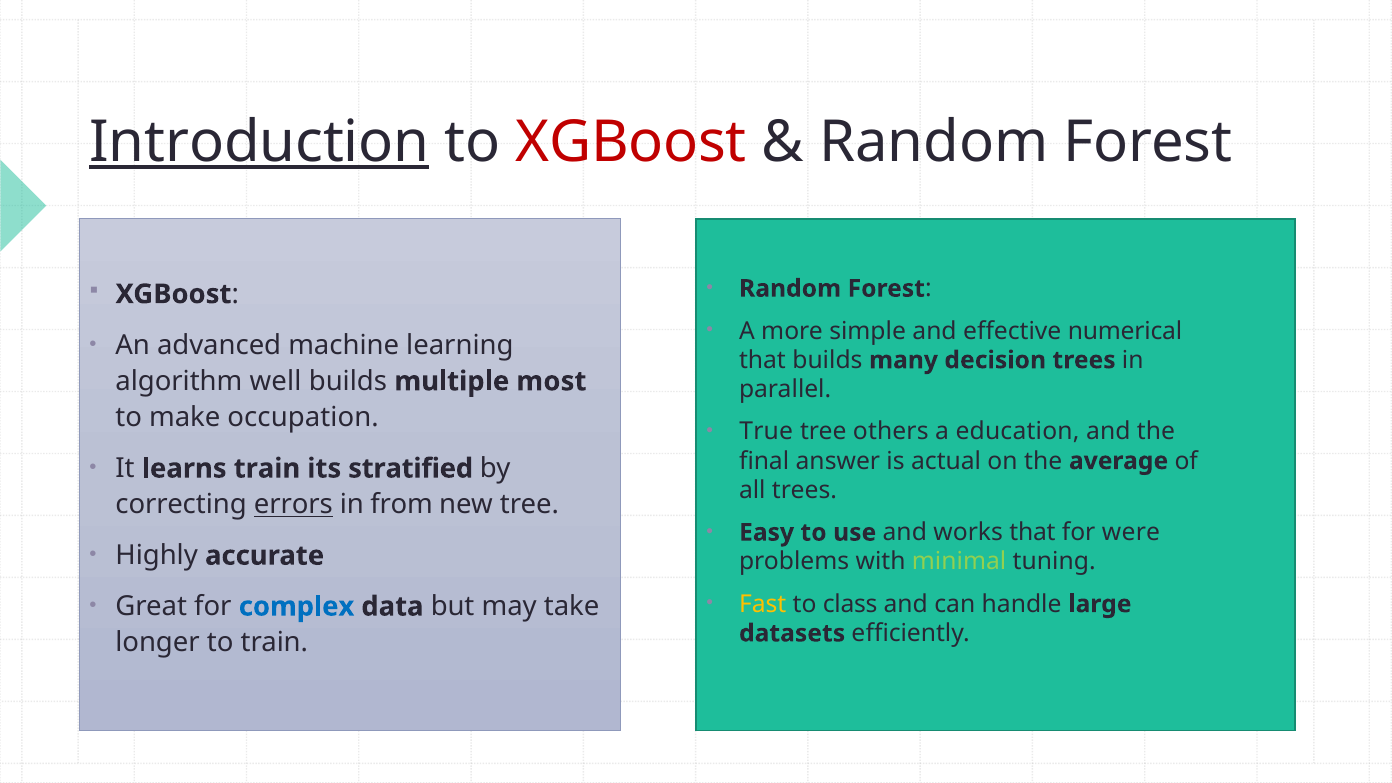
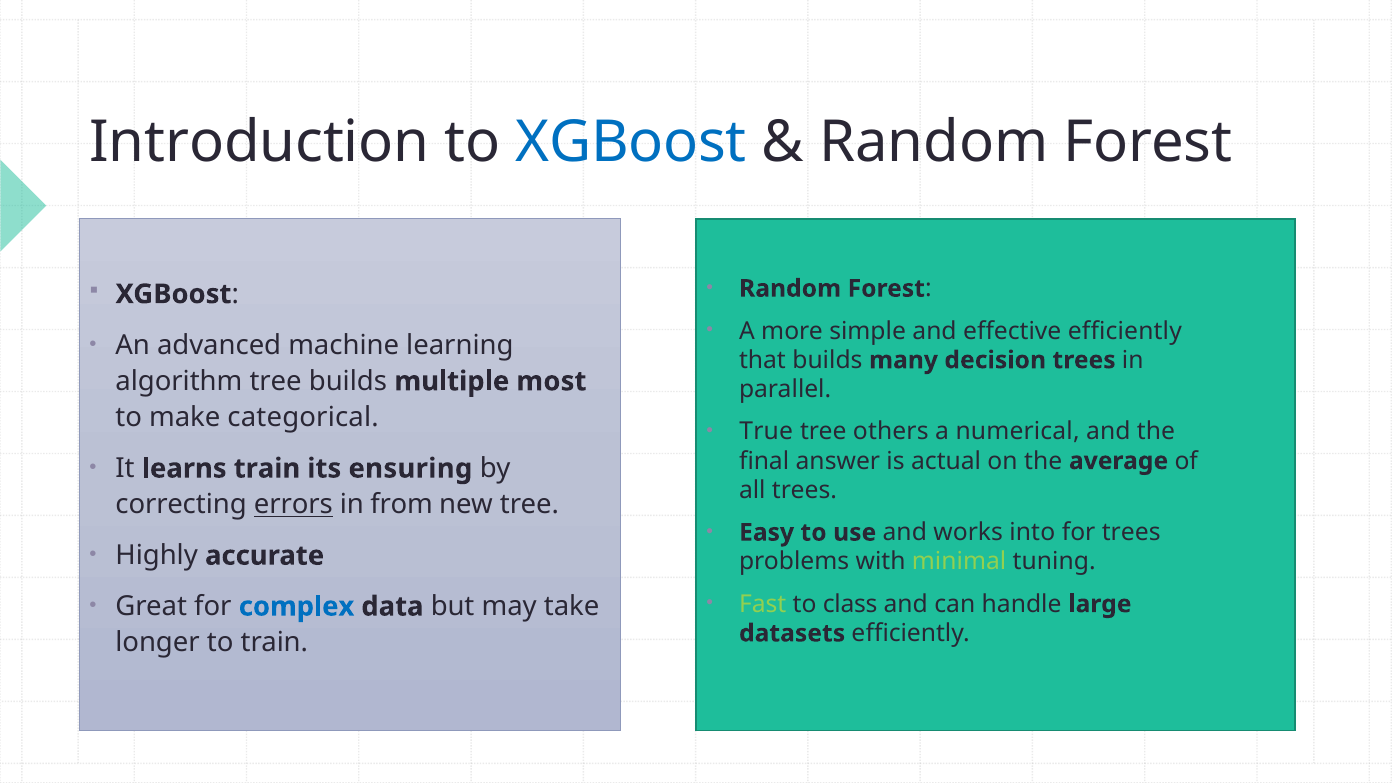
Introduction underline: present -> none (259, 142)
XGBoost colour: red -> blue (631, 142)
effective numerical: numerical -> efficiently (1125, 331)
algorithm well: well -> tree (276, 381)
occupation: occupation -> categorical (303, 418)
education: education -> numerical (1018, 432)
stratified: stratified -> ensuring (410, 468)
works that: that -> into (1032, 533)
for were: were -> trees (1131, 533)
Fast colour: yellow -> light green (763, 604)
